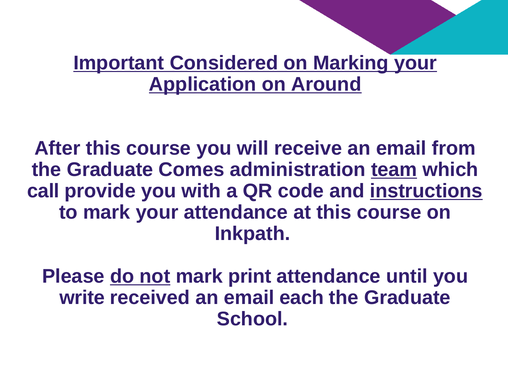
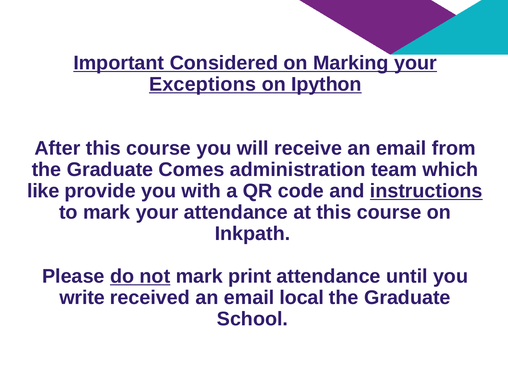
Application: Application -> Exceptions (203, 84)
Around: Around -> Ipython (326, 84)
team underline: present -> none (394, 170)
call: call -> like (43, 191)
each: each -> local (302, 298)
